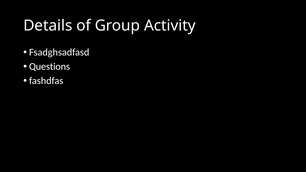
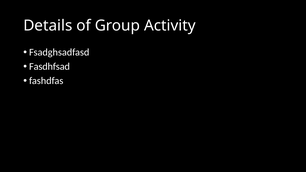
Questions: Questions -> Fasdhfsad (49, 67)
